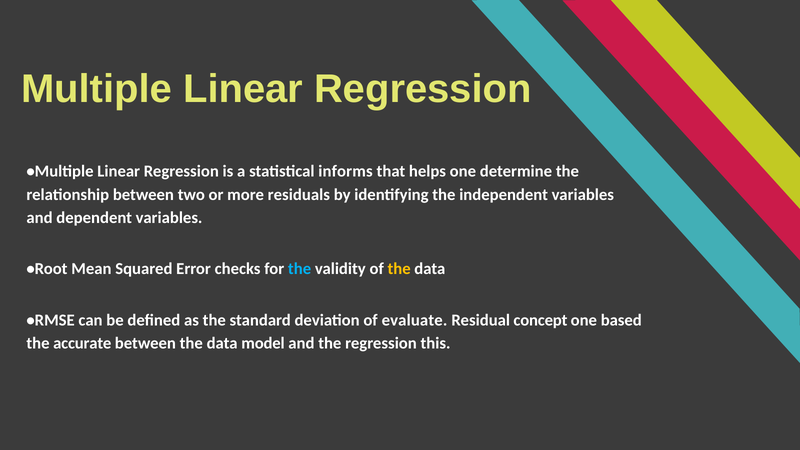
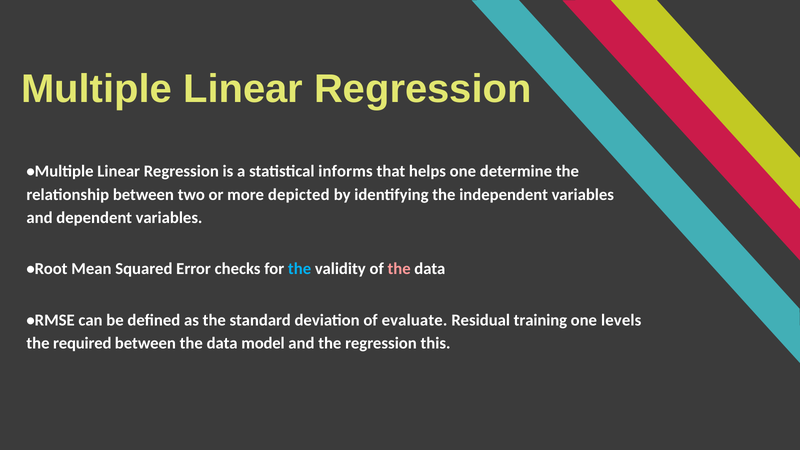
residuals: residuals -> depicted (299, 195)
the colour: yellow -> pink (399, 269)
concept: concept -> training (540, 320)
based: based -> levels (621, 320)
accurate: accurate -> required (82, 343)
